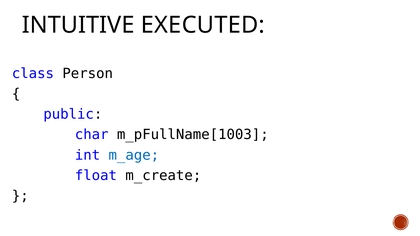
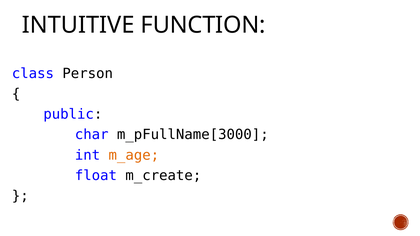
EXECUTED: EXECUTED -> FUNCTION (203, 25)
m_pFullName[1003: m_pFullName[1003 -> m_pFullName[3000 (193, 135)
m_age colour: blue -> orange (134, 155)
